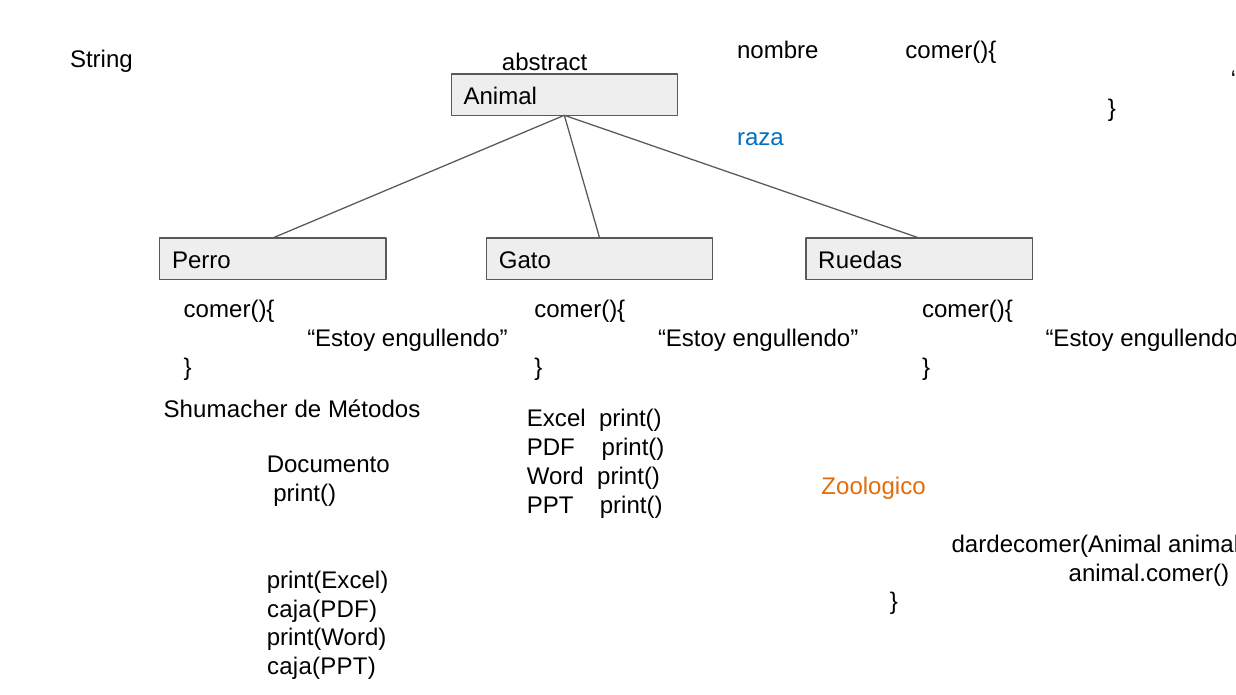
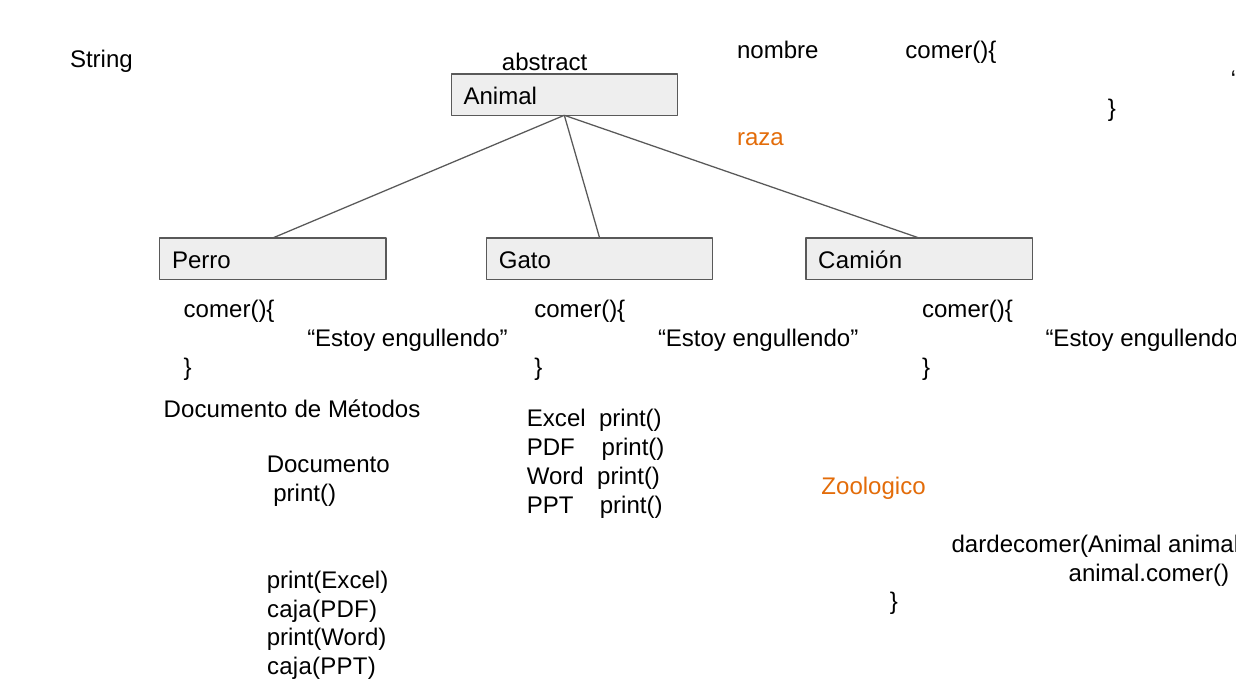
raza colour: blue -> orange (760, 137)
Ruedas: Ruedas -> Camión (860, 260)
Shumacher: Shumacher -> Documento (226, 410)
